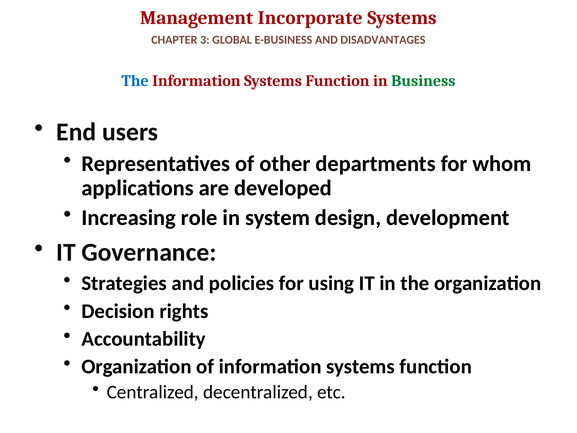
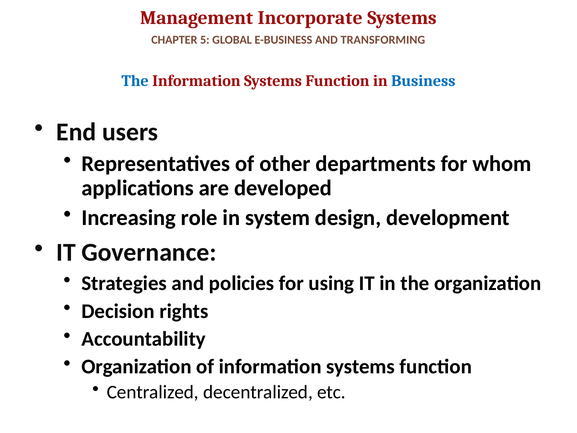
3: 3 -> 5 (205, 40)
DISADVANTAGES: DISADVANTAGES -> TRANSFORMING (383, 40)
Business colour: green -> blue (423, 81)
